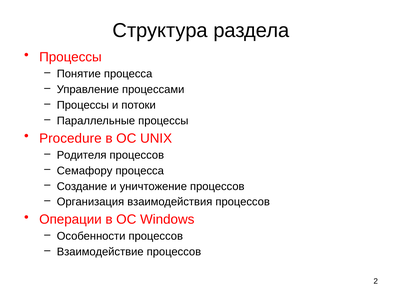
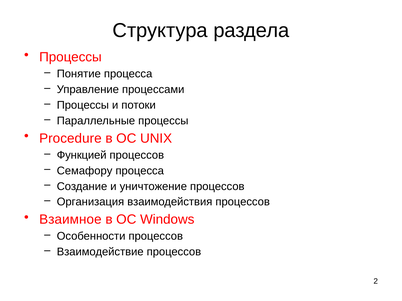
Родителя: Родителя -> Функцией (82, 155)
Операции: Операции -> Взаимное (70, 220)
